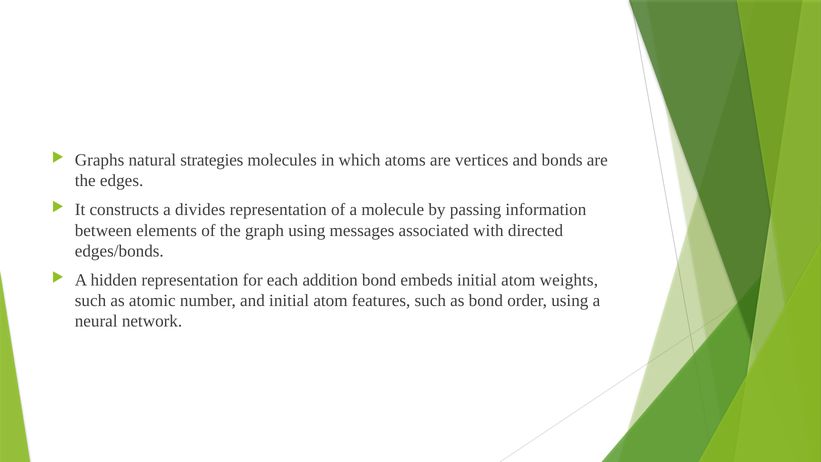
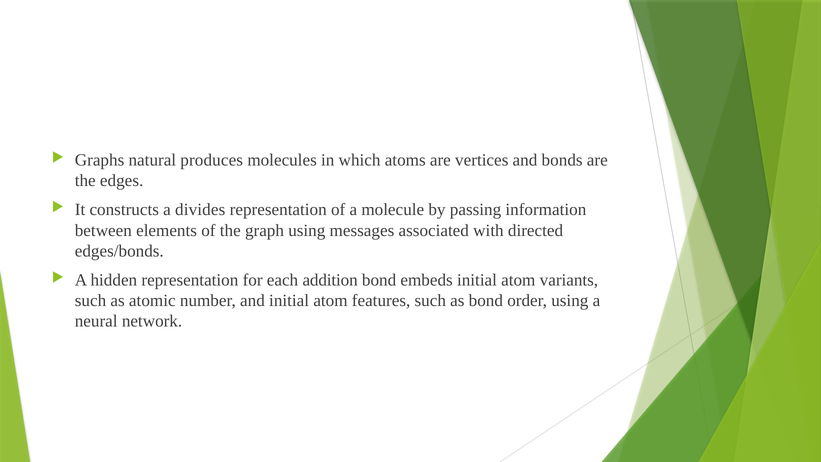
strategies: strategies -> produces (212, 160)
weights: weights -> variants (569, 280)
